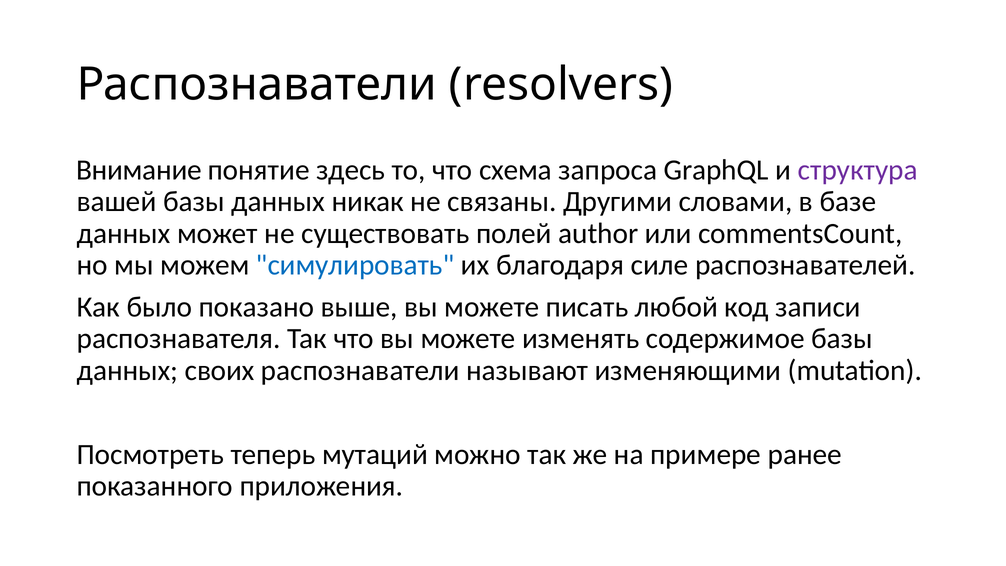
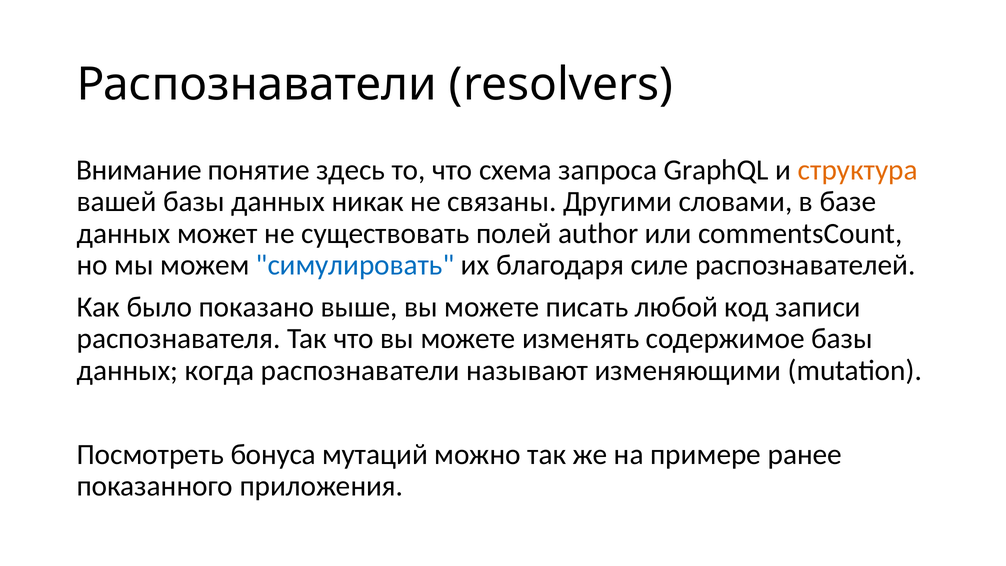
структура colour: purple -> orange (858, 170)
своих: своих -> когда (220, 370)
теперь: теперь -> бонуса (273, 455)
